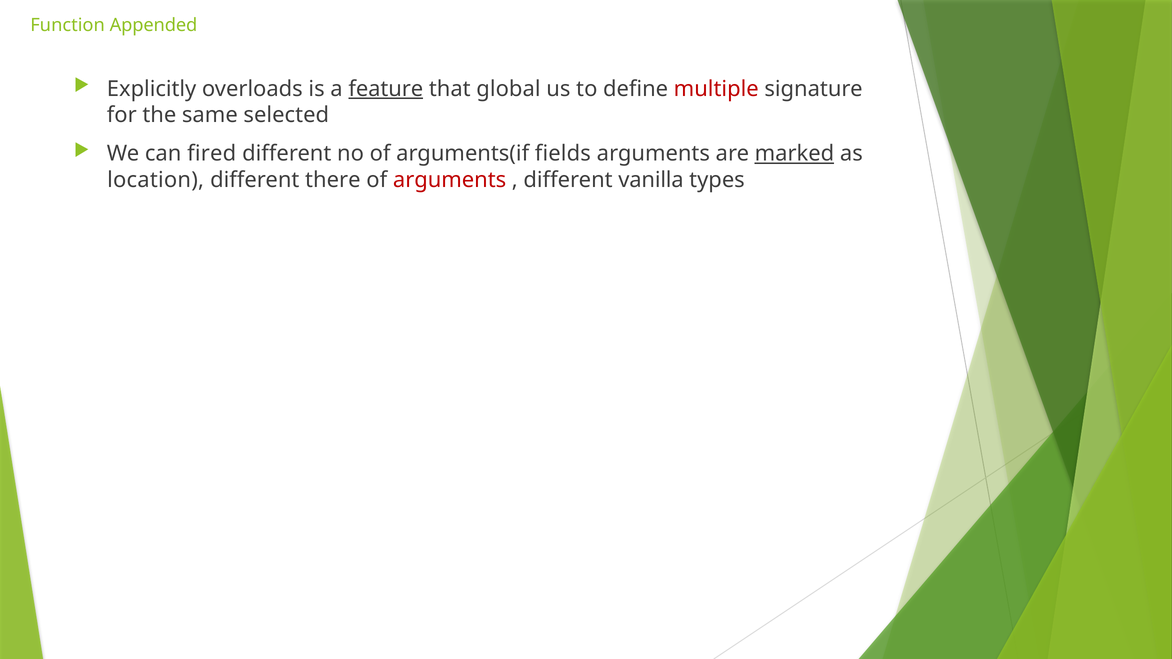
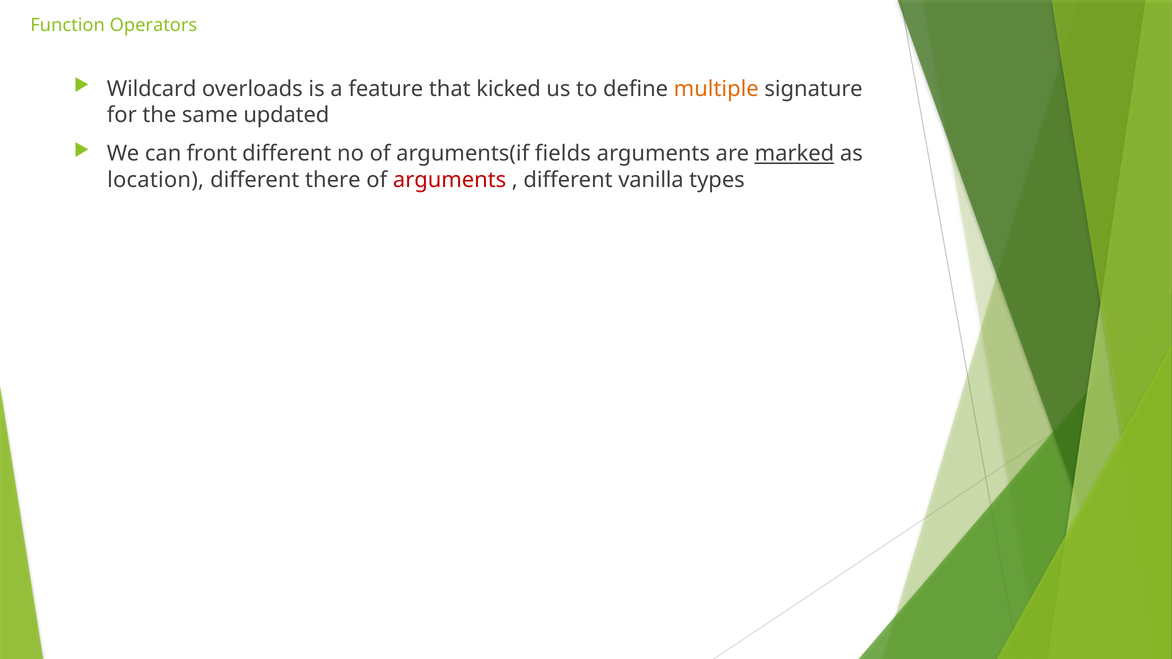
Appended: Appended -> Operators (153, 25)
Explicitly: Explicitly -> Wildcard (152, 89)
feature underline: present -> none (386, 89)
global: global -> kicked (509, 89)
multiple colour: red -> orange (716, 89)
selected: selected -> updated (286, 115)
fired: fired -> front (212, 154)
